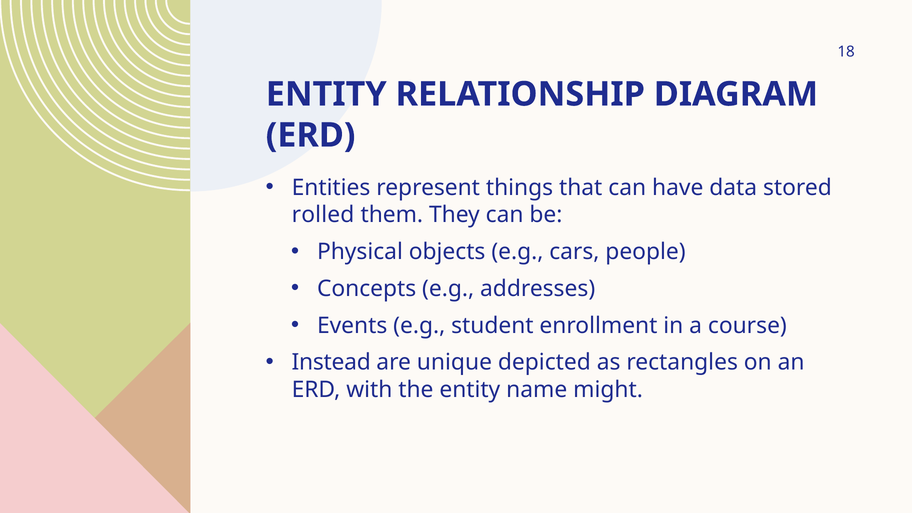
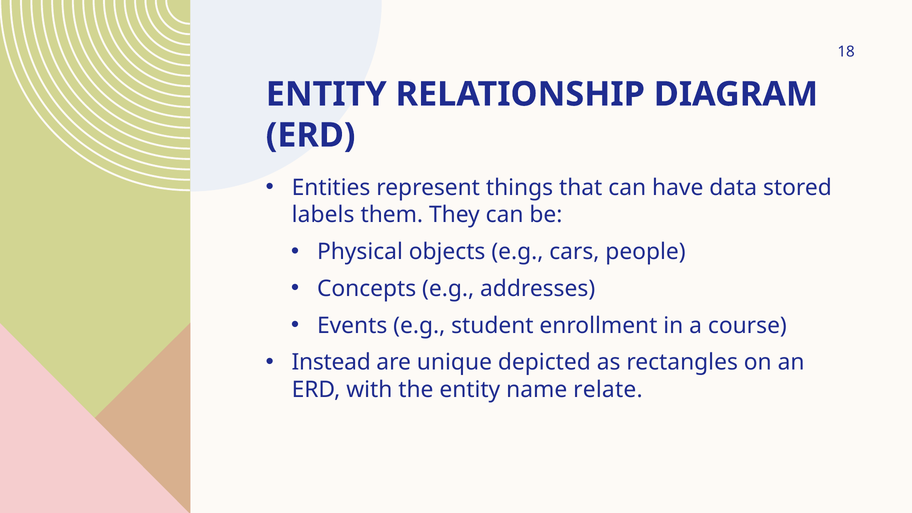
rolled: rolled -> labels (323, 215)
might: might -> relate (608, 390)
